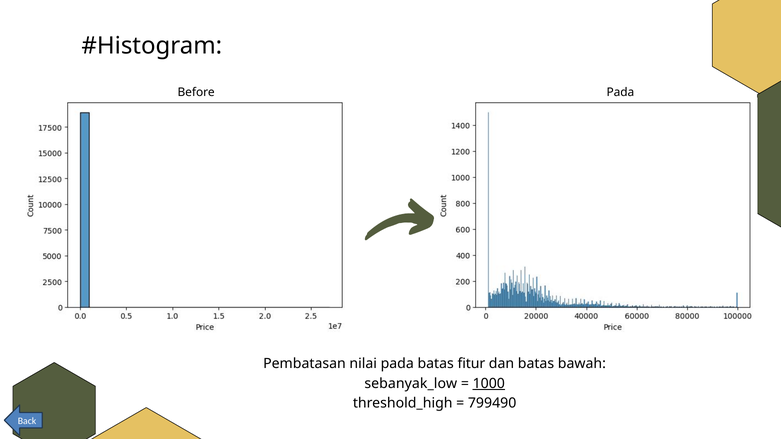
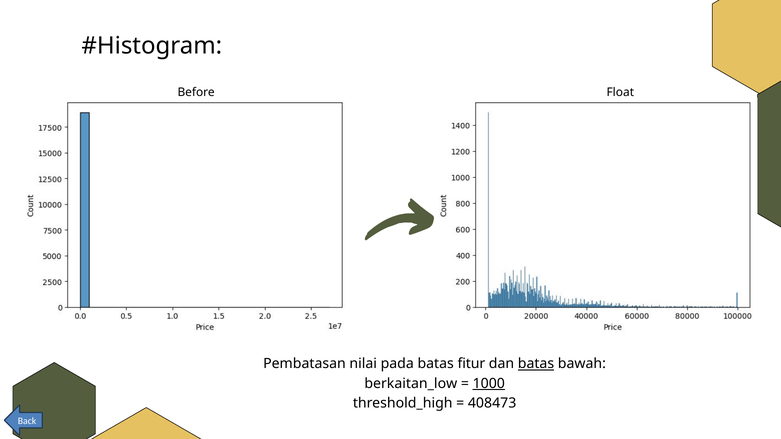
Before Pada: Pada -> Float (620, 92)
batas underline: none -> present (536, 364)
sebanyak_low: sebanyak_low -> berkaitan_low (411, 384)
799490: 799490 -> 408473 (492, 404)
